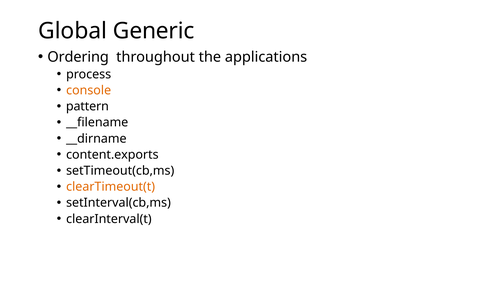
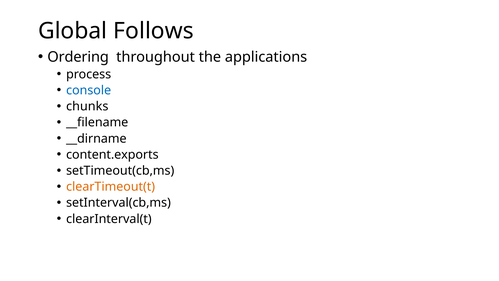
Generic: Generic -> Follows (154, 31)
console colour: orange -> blue (89, 90)
pattern: pattern -> chunks (87, 106)
